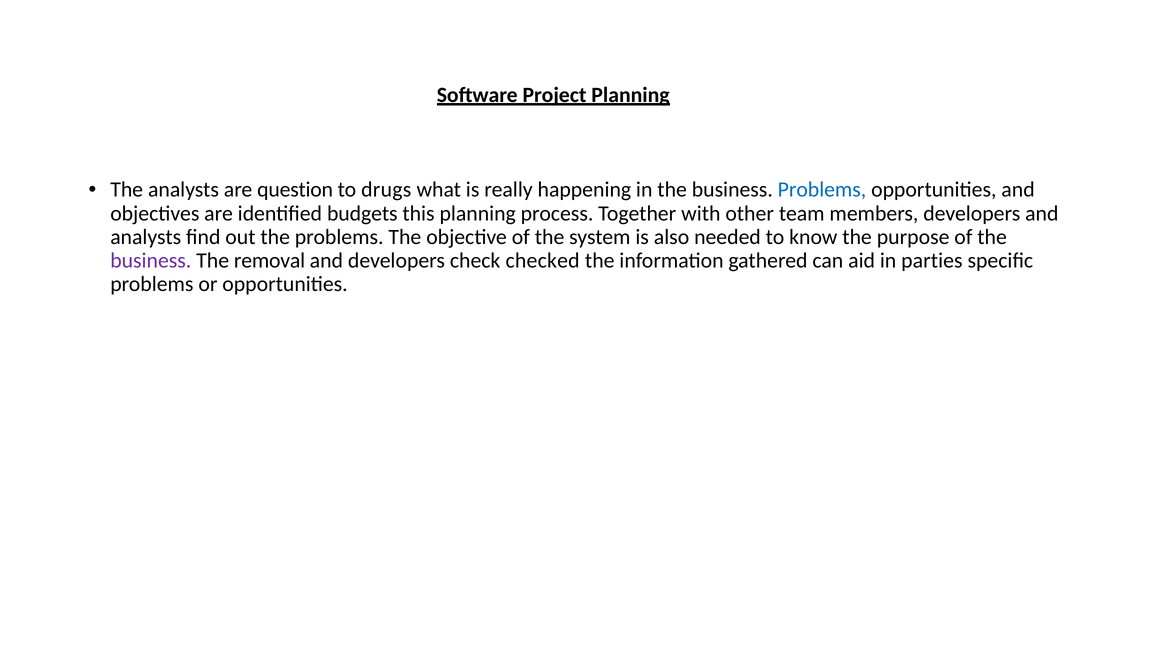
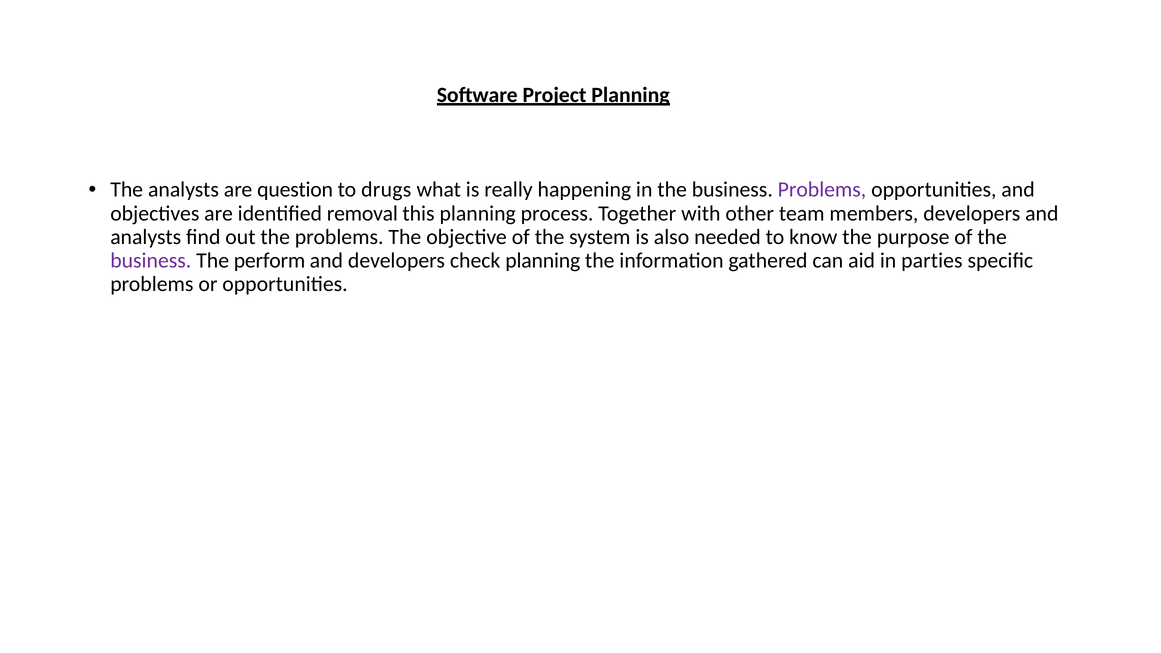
Problems colour: blue -> purple (822, 190)
budgets: budgets -> removal (362, 213)
removal: removal -> perform (270, 260)
check checked: checked -> planning (543, 260)
